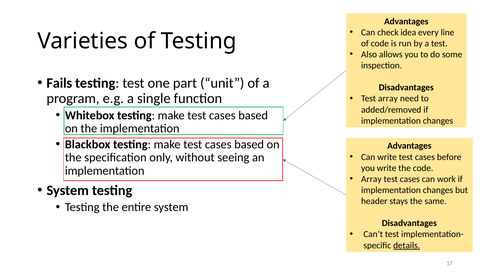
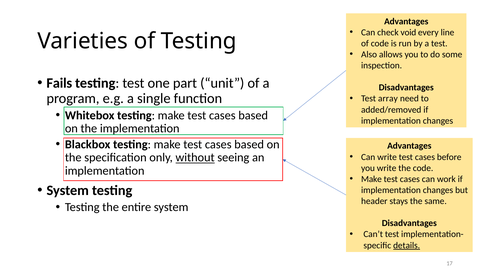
idea: idea -> void (408, 32)
without underline: none -> present (195, 157)
Array: Array -> Make (371, 179)
